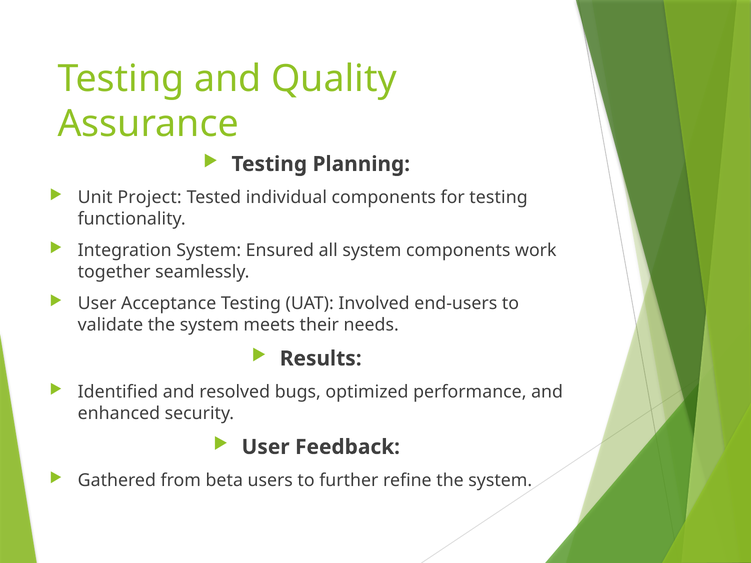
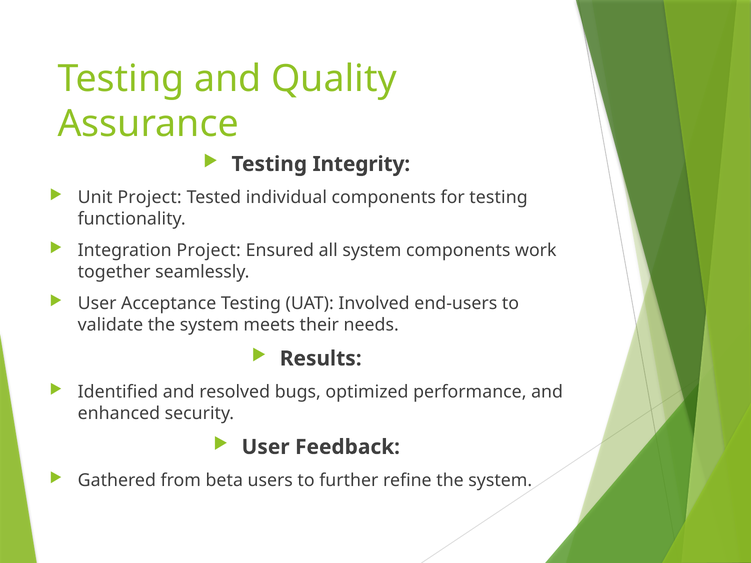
Planning: Planning -> Integrity (361, 164)
Integration System: System -> Project (209, 251)
